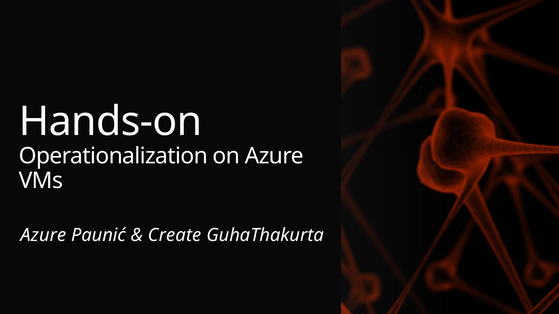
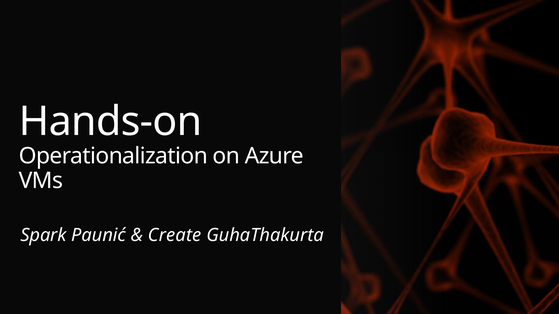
Azure: Azure -> Spark (44, 236)
